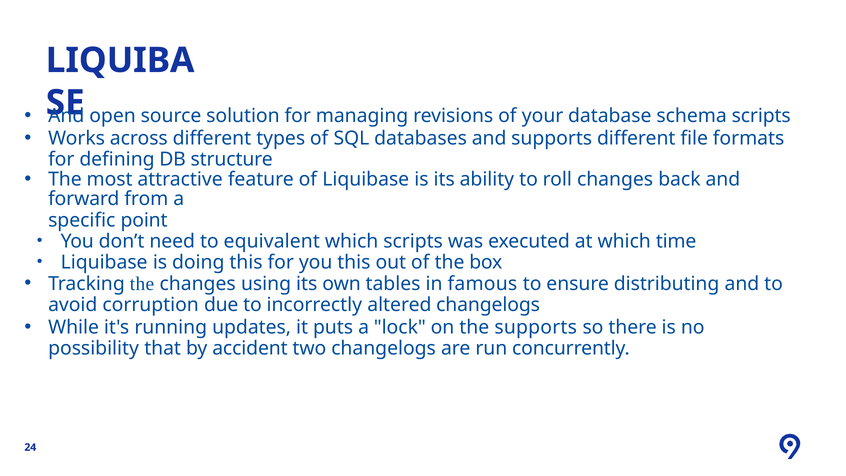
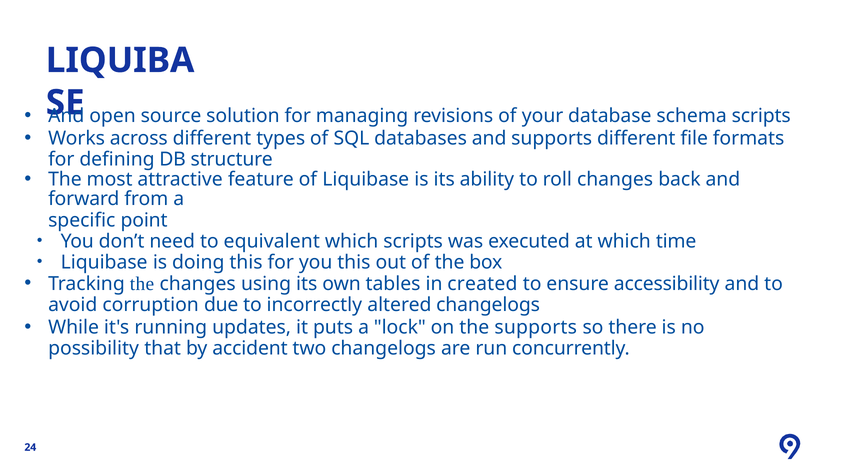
famous: famous -> created (482, 284)
distributing: distributing -> accessibility (667, 284)
